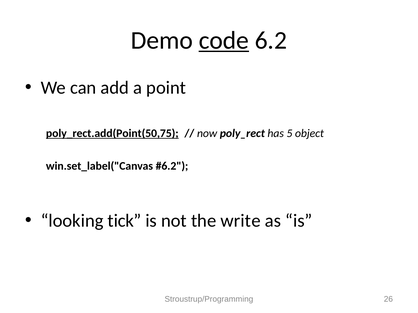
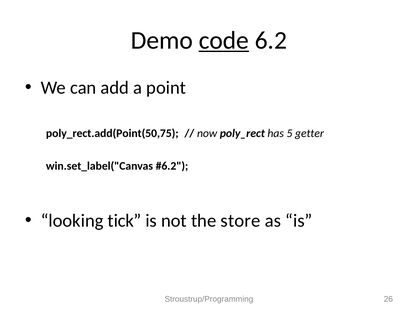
poly_rect.add(Point(50,75 underline: present -> none (112, 134)
object: object -> getter (309, 134)
write: write -> store (241, 221)
